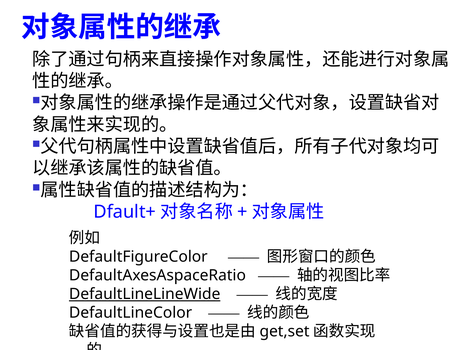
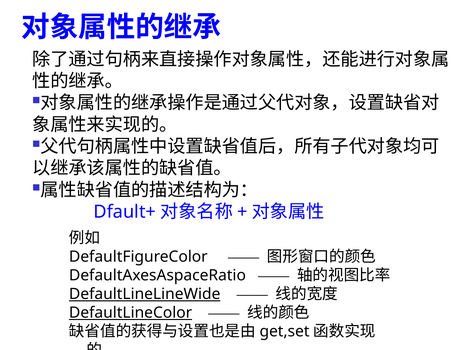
DefaultLineColor underline: none -> present (131, 313)
